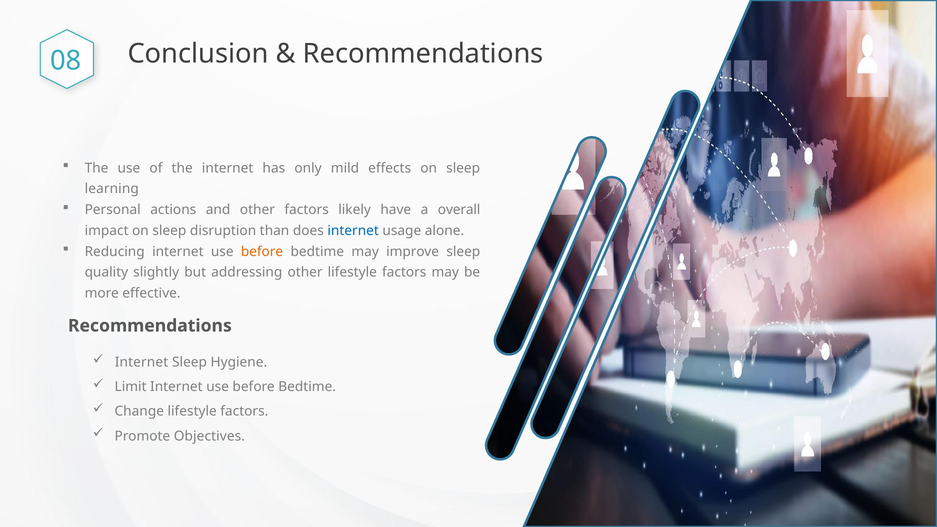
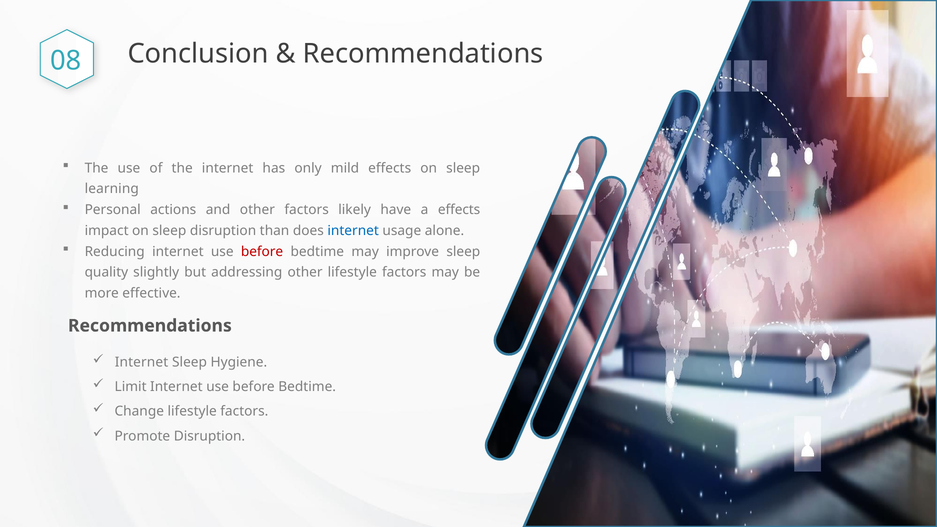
a overall: overall -> effects (459, 210)
before colour: orange -> red (262, 252)
Promote Objectives: Objectives -> Disruption (209, 436)
